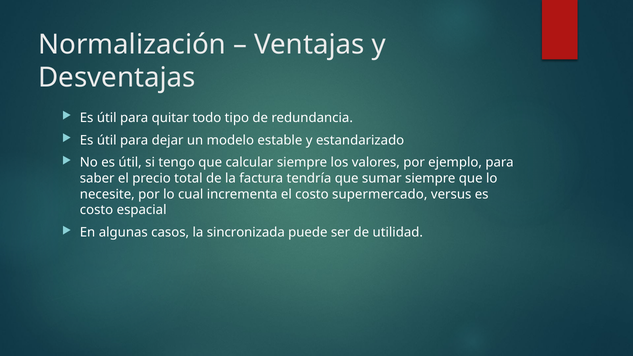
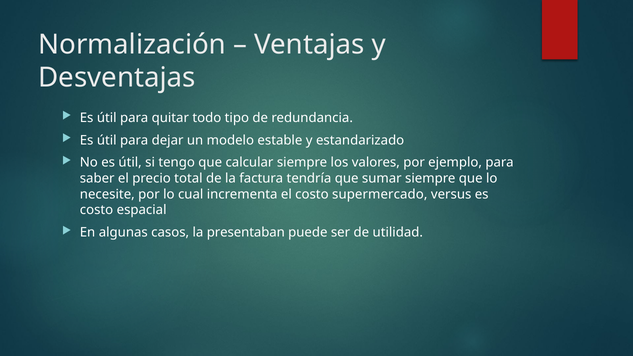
sincronizada: sincronizada -> presentaban (246, 233)
